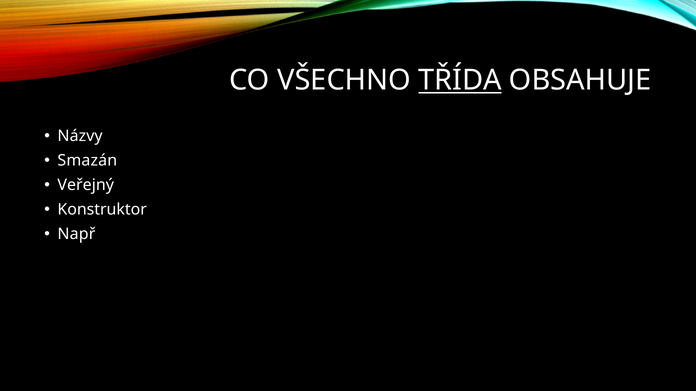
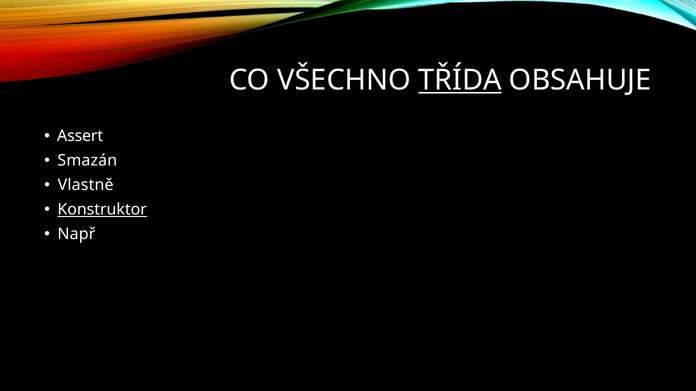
Názvy: Názvy -> Assert (80, 136)
Veřejný: Veřejný -> Vlastně (86, 185)
Konstruktor underline: none -> present (102, 210)
